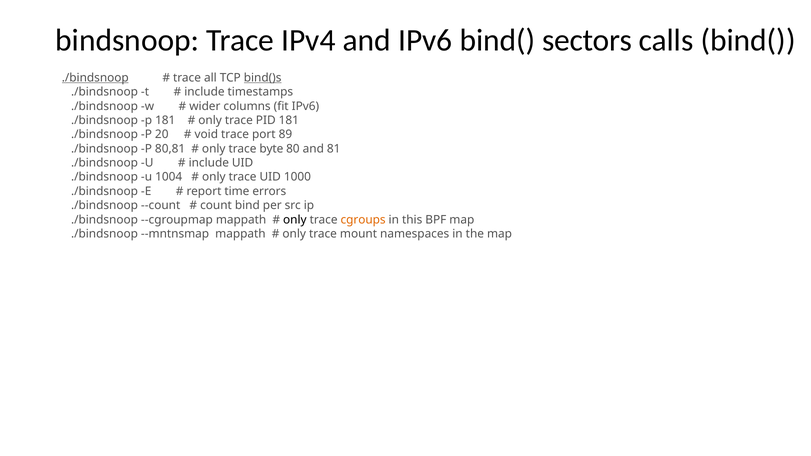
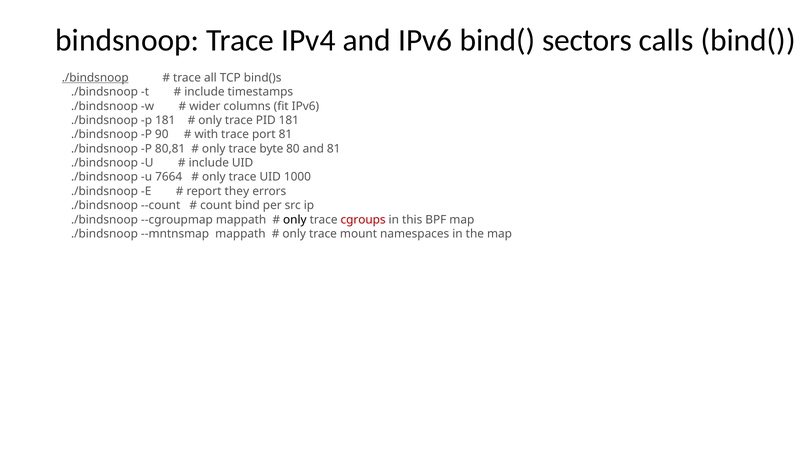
bind()s underline: present -> none (263, 78)
20: 20 -> 90 (162, 135)
void: void -> with (206, 135)
port 89: 89 -> 81 (285, 135)
1004: 1004 -> 7664 (169, 177)
time: time -> they (237, 191)
cgroups colour: orange -> red (363, 220)
